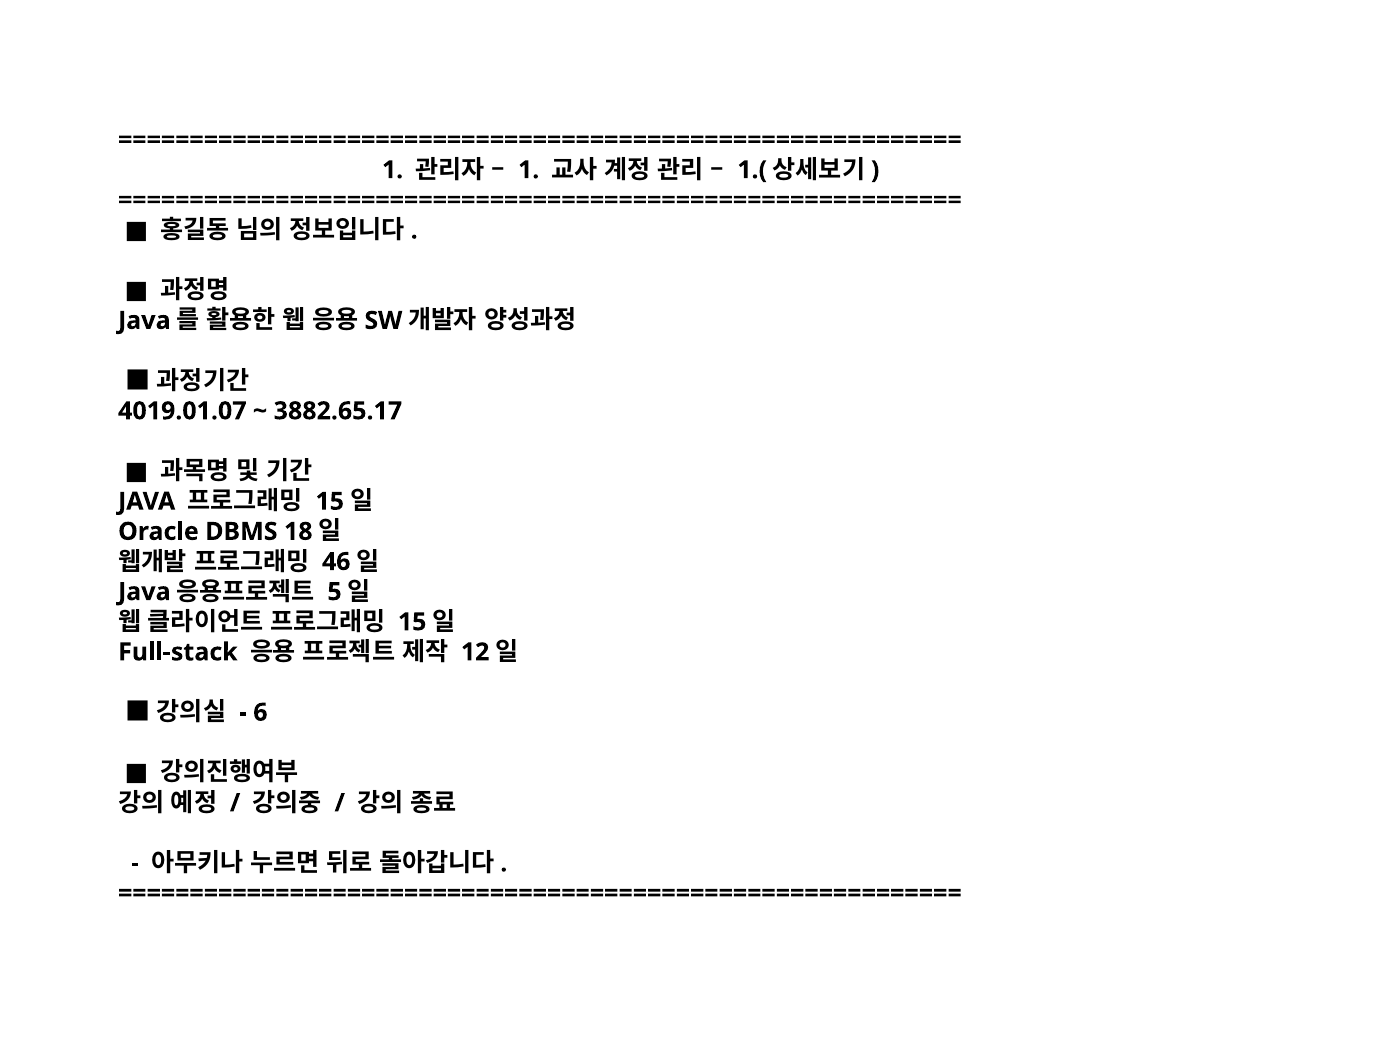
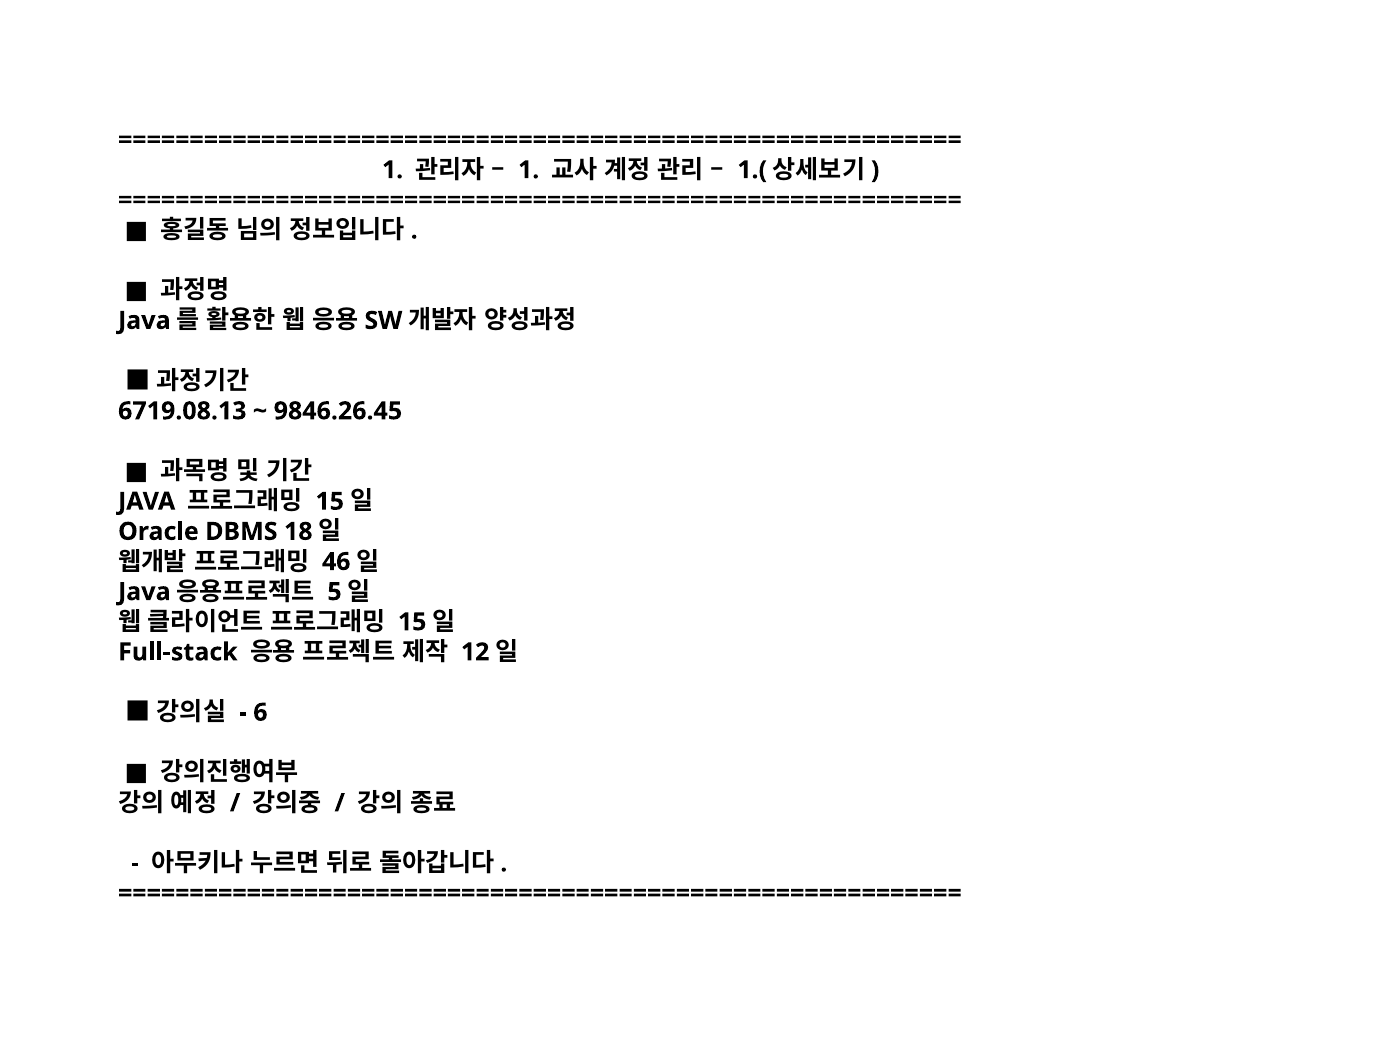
4019.01.07: 4019.01.07 -> 6719.08.13 (182, 411)
3882.65.17: 3882.65.17 -> 9846.26.45 (338, 411)
